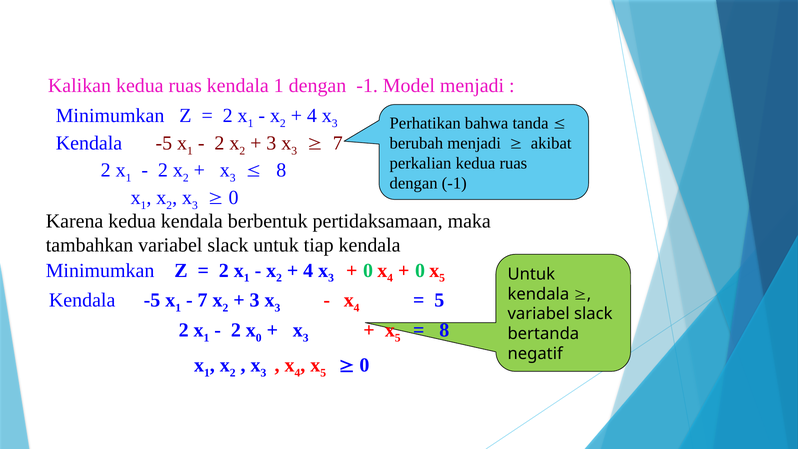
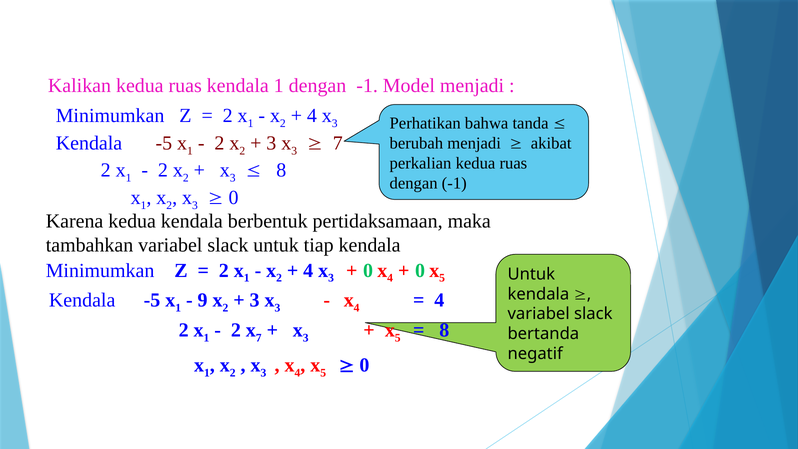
7: 7 -> 9 (203, 300)
5: 5 -> 4 (439, 300)
0: 0 -> 7 (259, 338)
